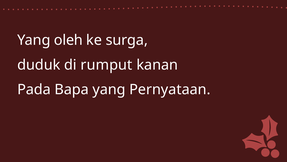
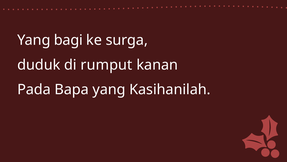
oleh: oleh -> bagi (68, 40)
Pernyataan: Pernyataan -> Kasihanilah (170, 89)
